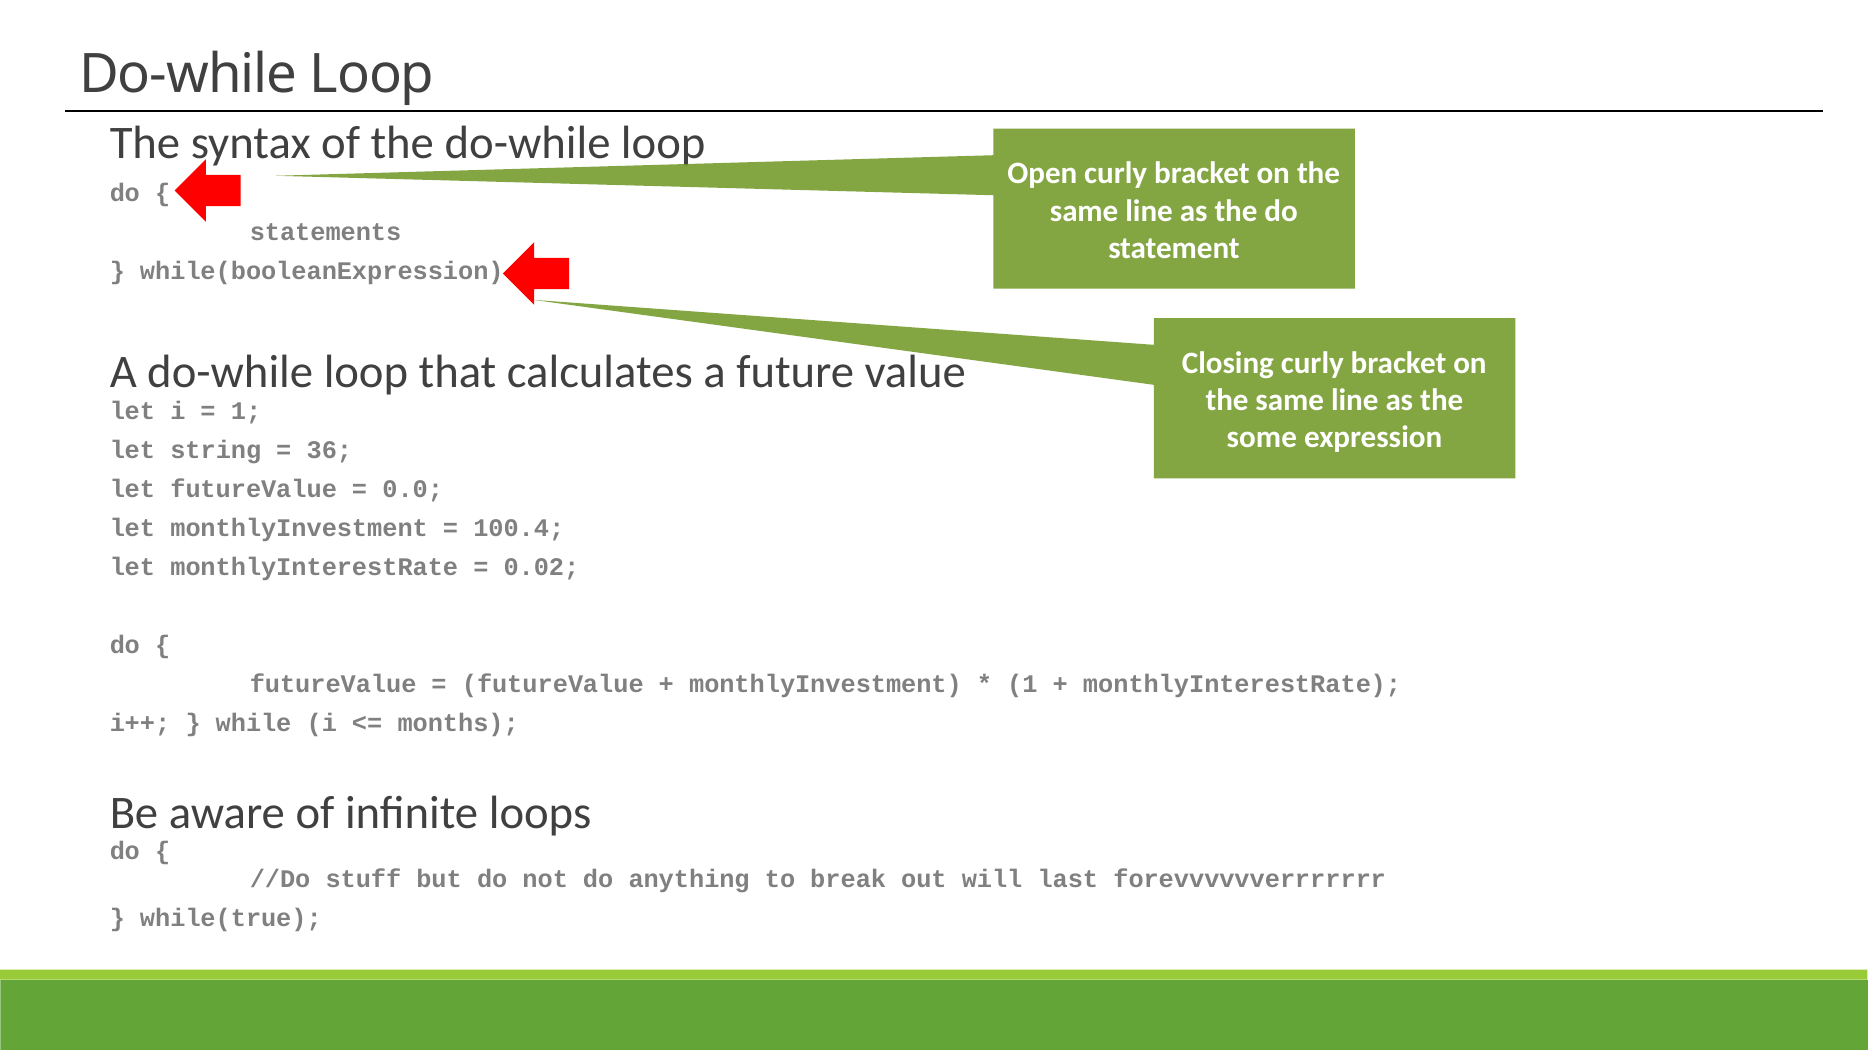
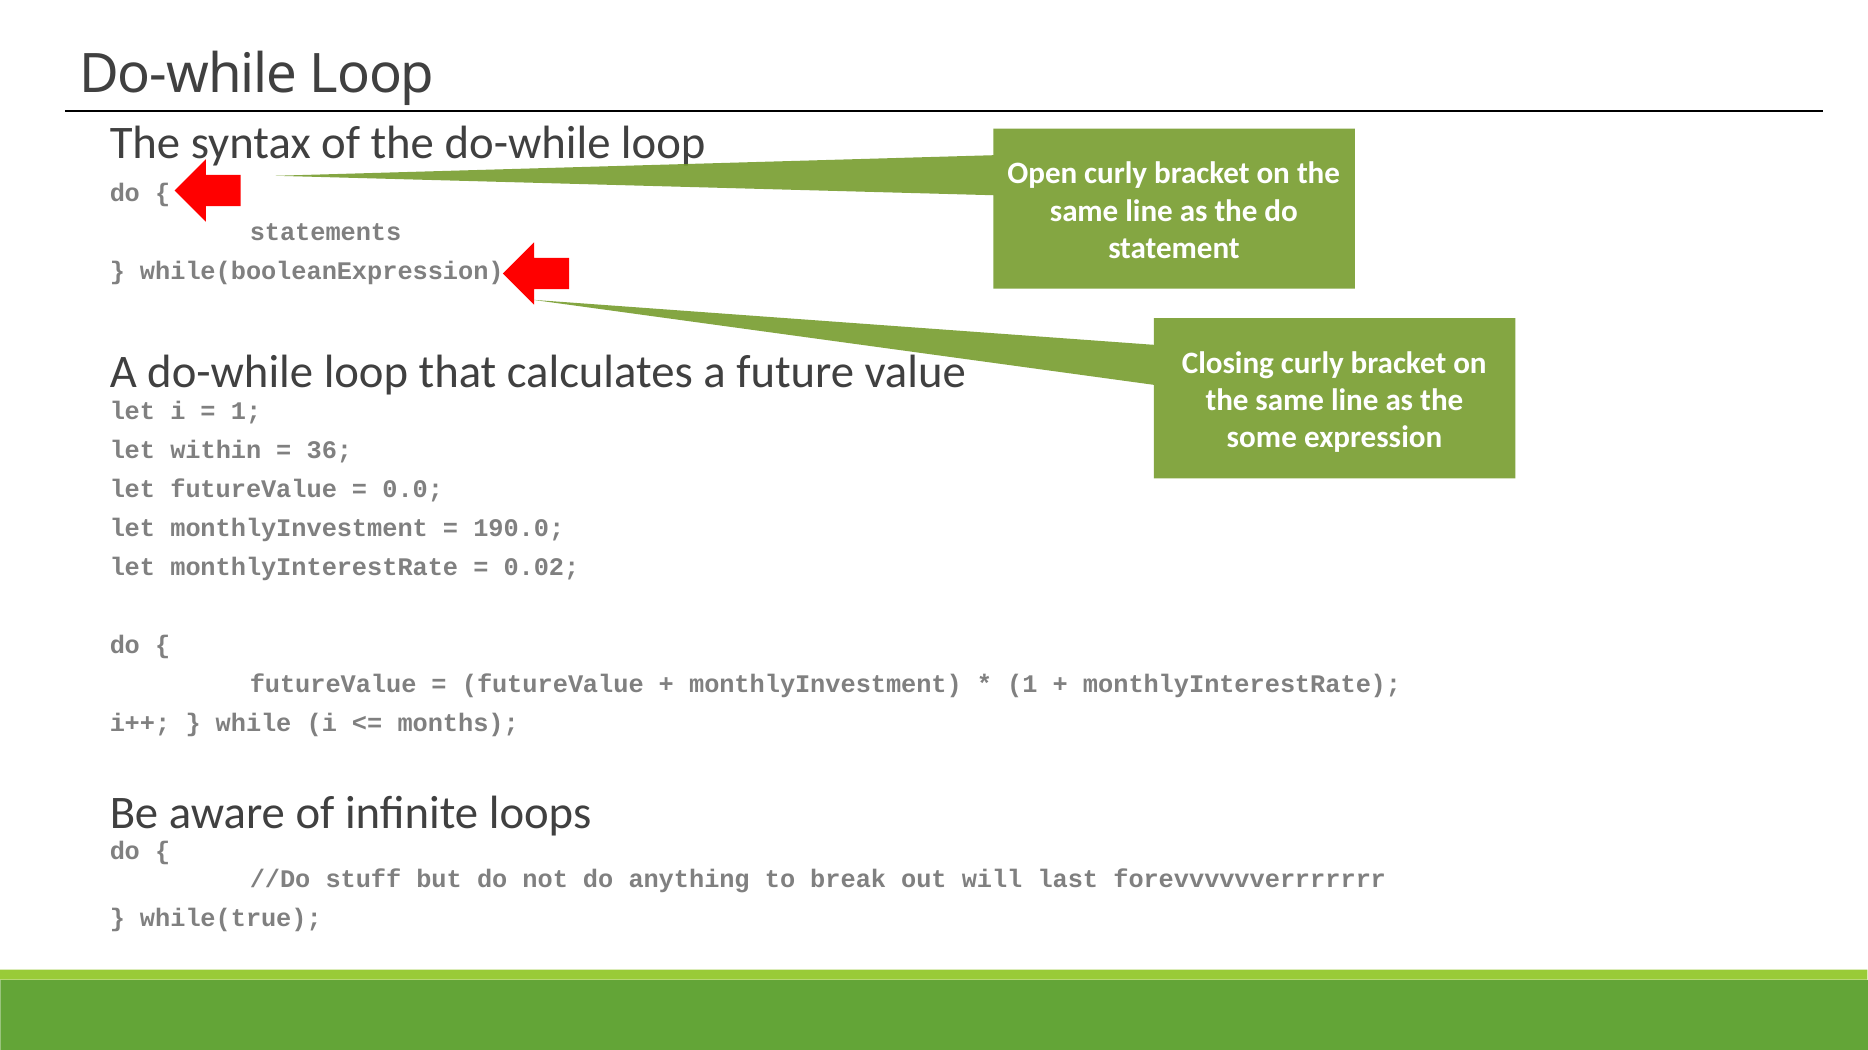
string: string -> within (216, 451)
100.4: 100.4 -> 190.0 (519, 529)
